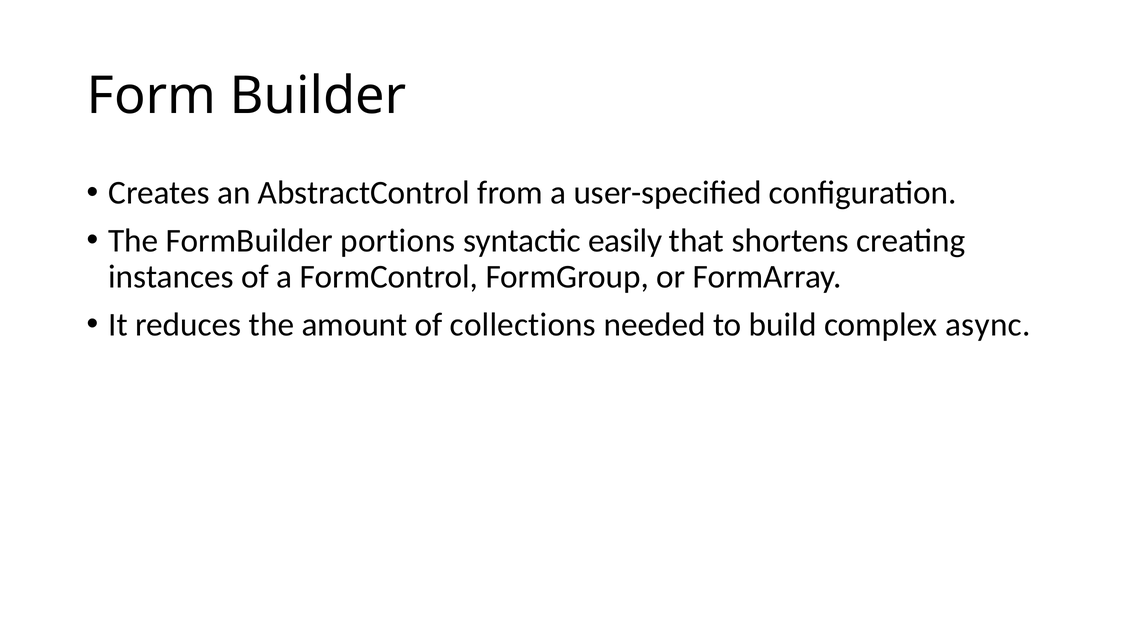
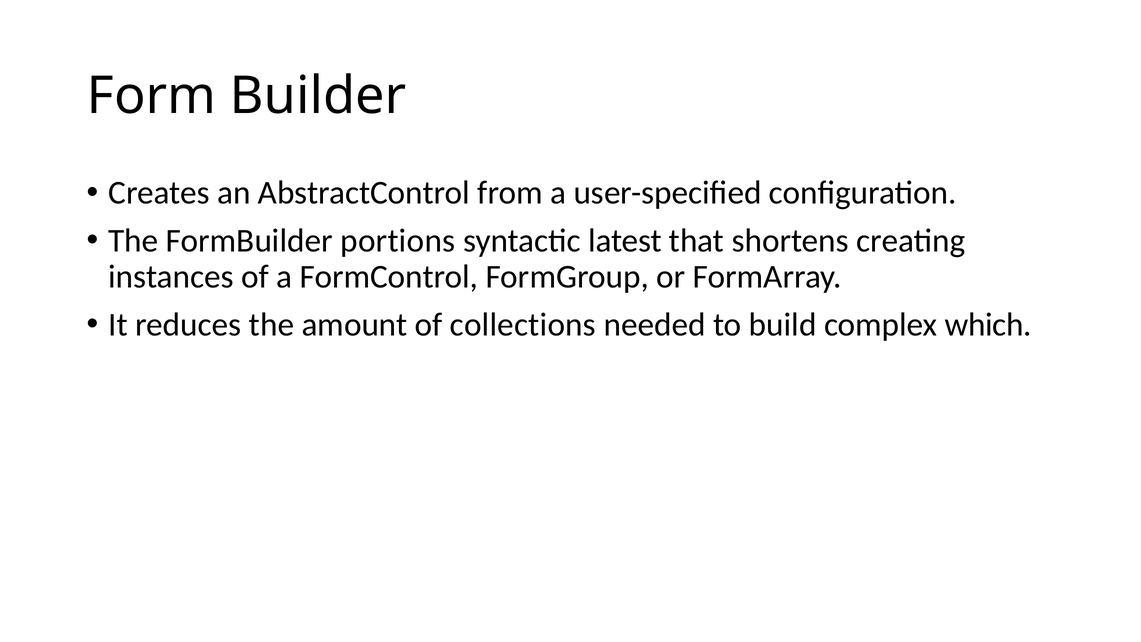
easily: easily -> latest (625, 241)
async: async -> which (988, 325)
